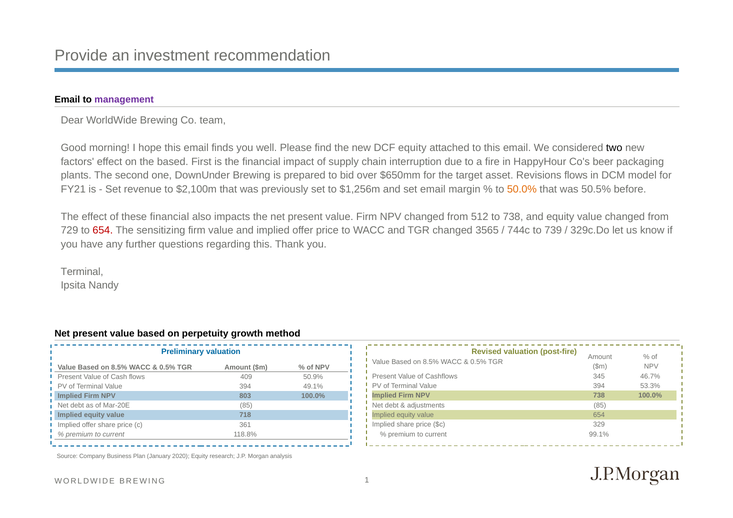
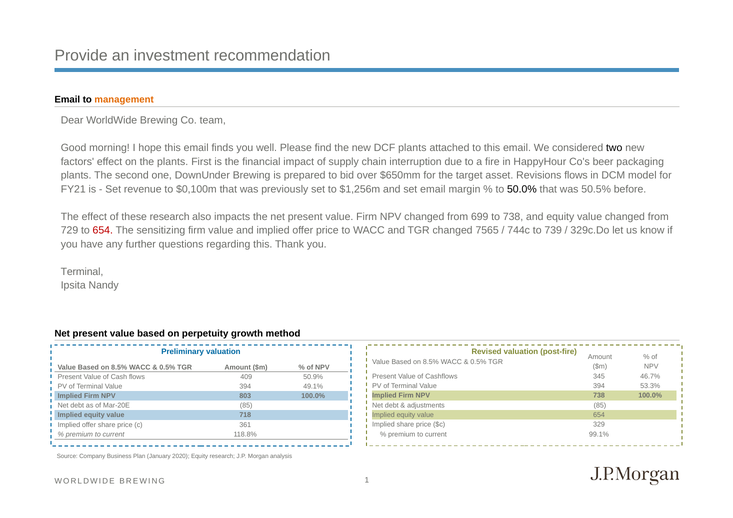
management colour: purple -> orange (124, 100)
DCF equity: equity -> plants (412, 148)
the based: based -> plants (173, 162)
$2,100m: $2,100m -> $0,100m (196, 189)
50.0% colour: orange -> black (522, 189)
these financial: financial -> research (170, 217)
512: 512 -> 699 (480, 217)
3565: 3565 -> 7565 (487, 231)
